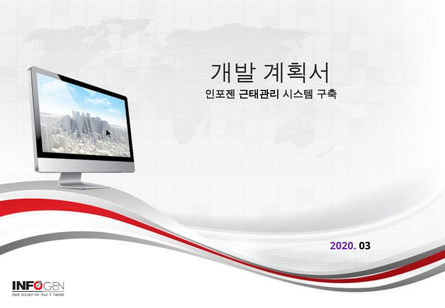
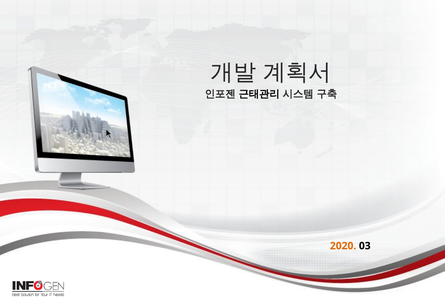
2020 colour: purple -> orange (343, 246)
